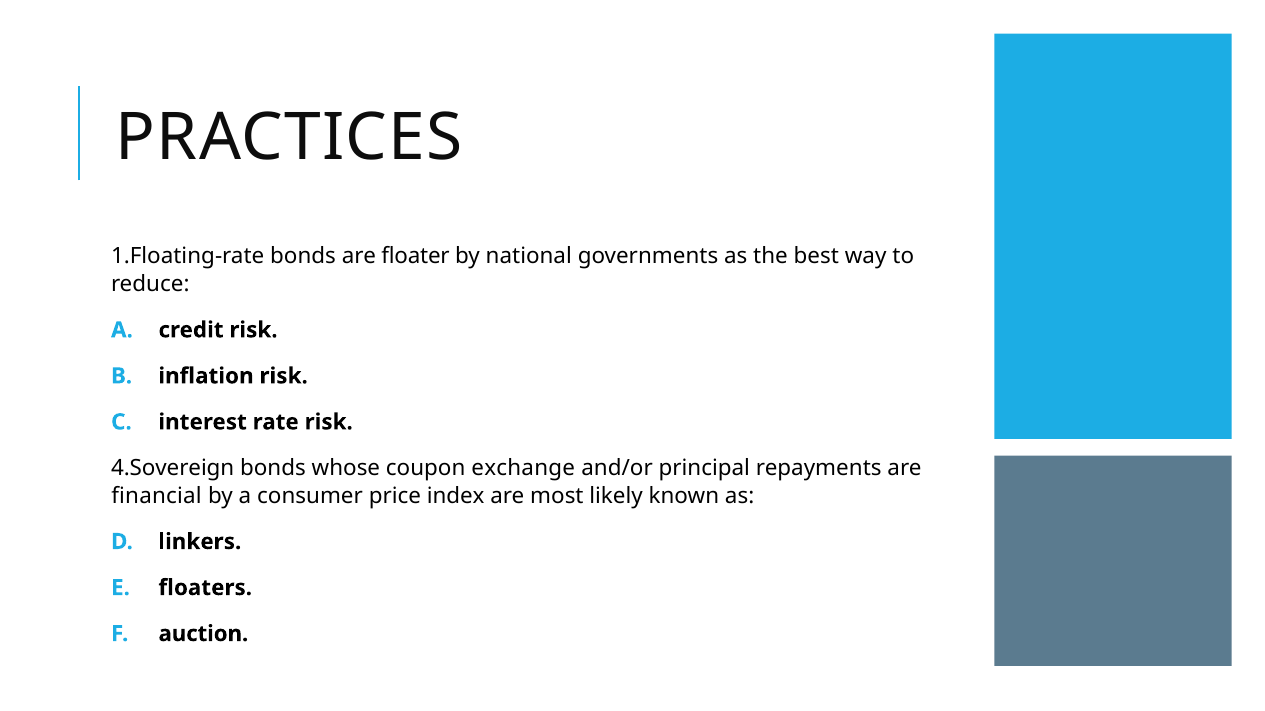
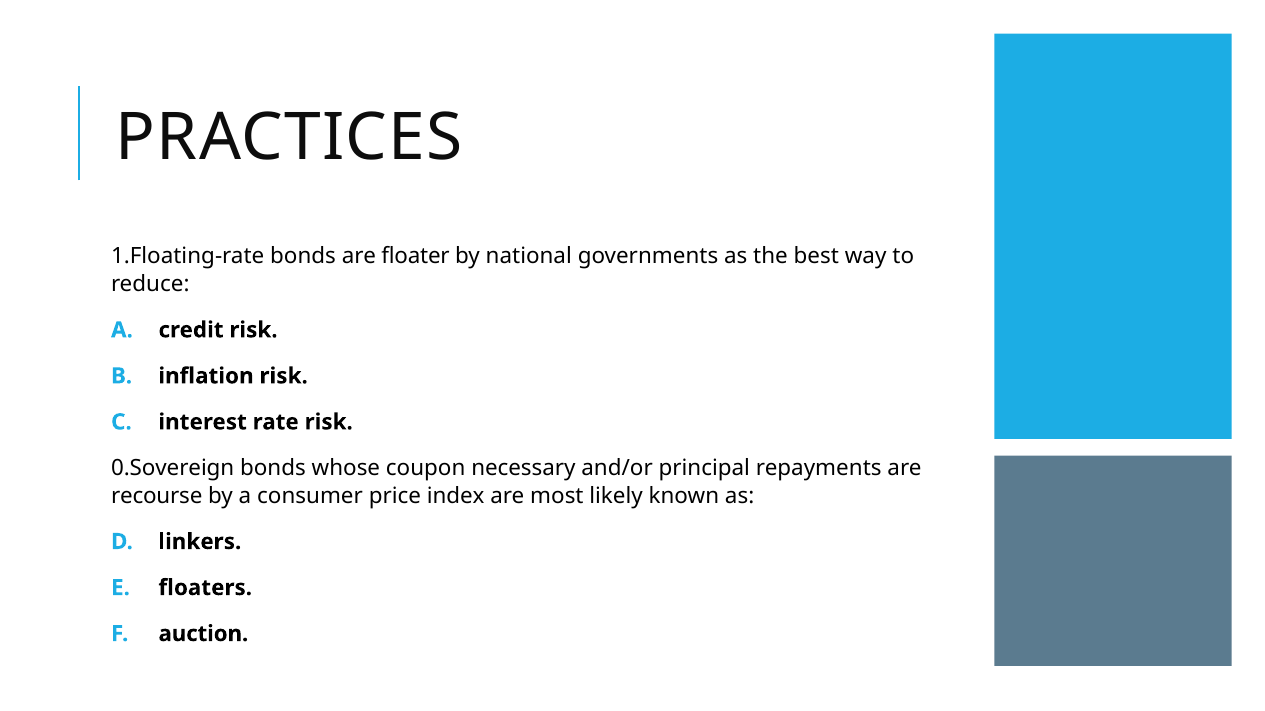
4.Sovereign: 4.Sovereign -> 0.Sovereign (173, 468)
exchange: exchange -> necessary (523, 468)
financial: financial -> recourse (157, 496)
